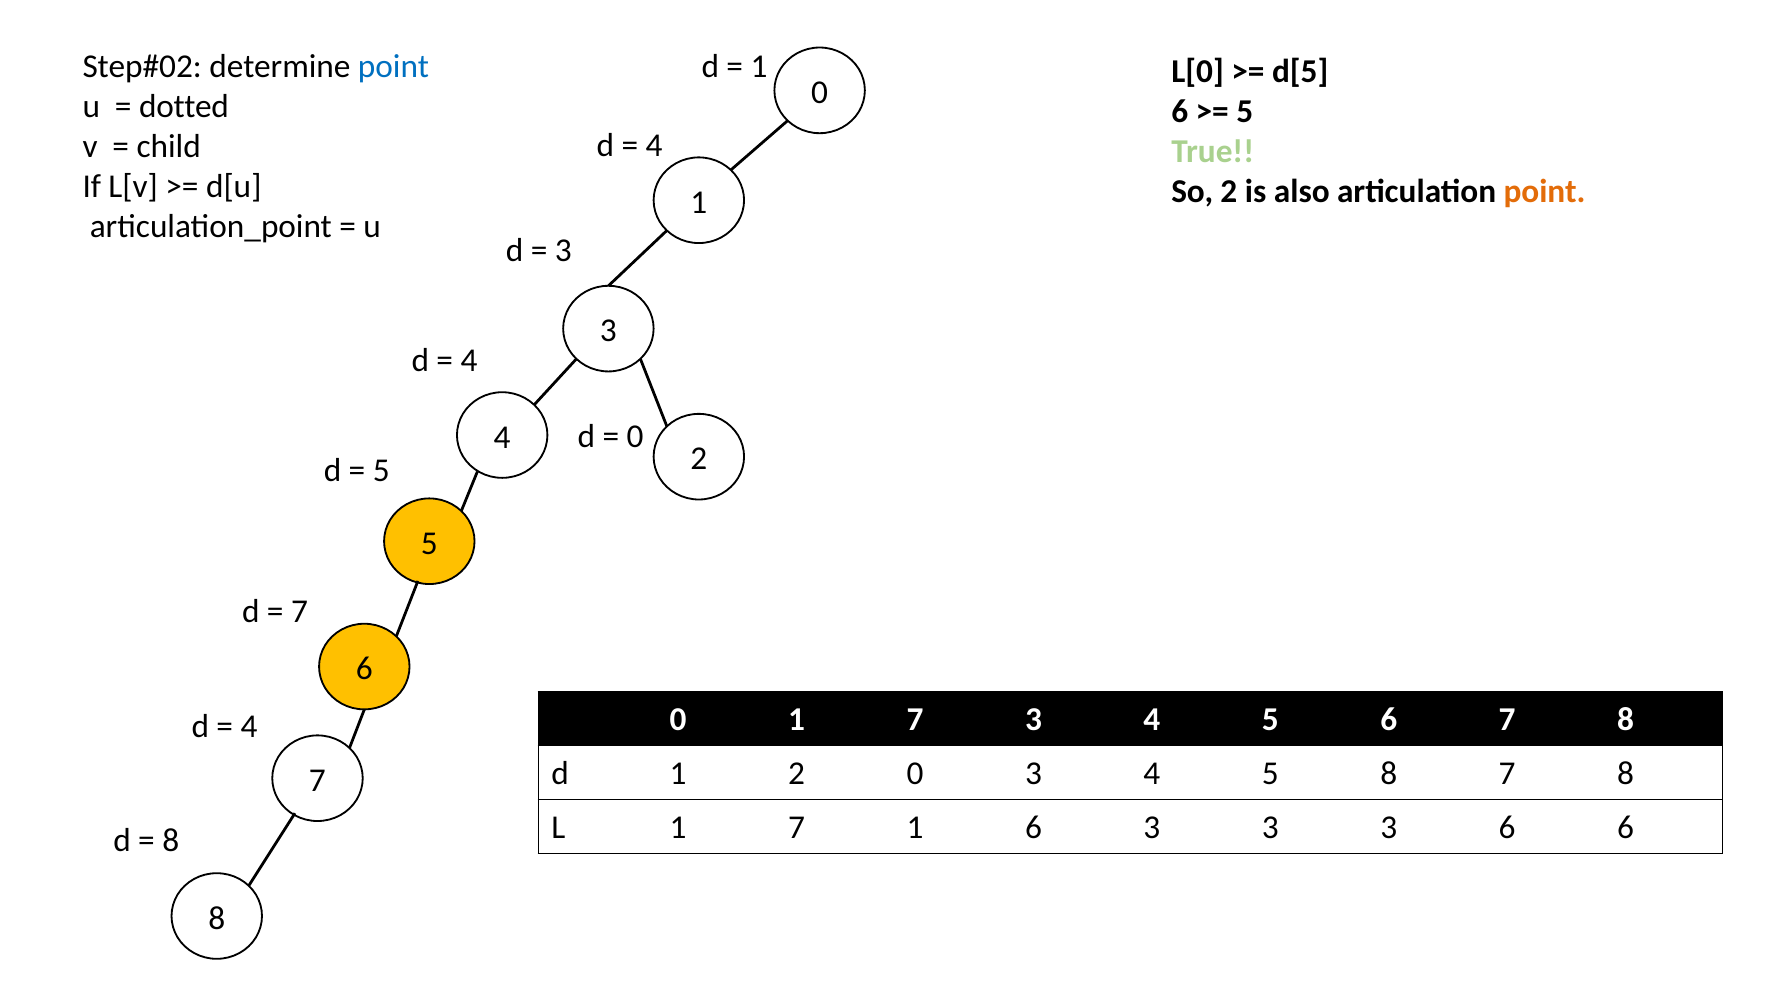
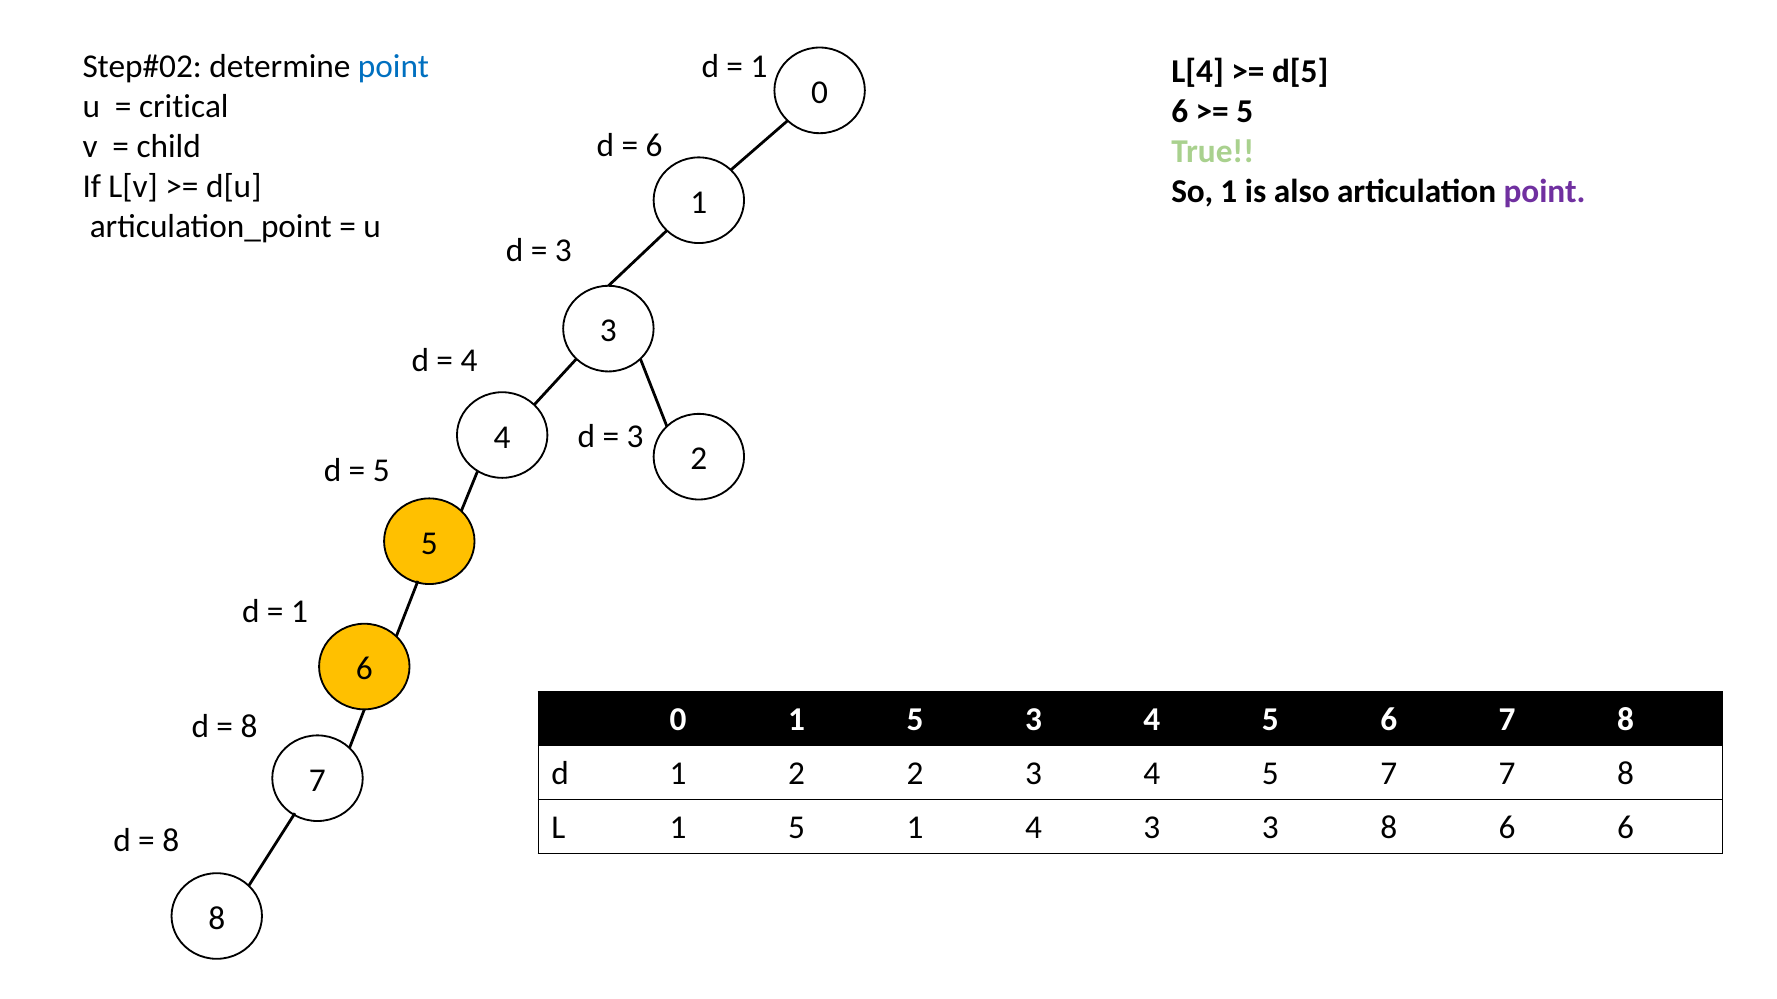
L[0: L[0 -> L[4 (1198, 72)
dotted: dotted -> critical (184, 106)
4: 4 -> 6 (654, 145)
So 2: 2 -> 1 (1229, 192)
point colour: orange -> purple (1545, 192)
0: 0 -> 3 (635, 437)
7: 7 -> 1 (300, 612)
0 1 7: 7 -> 5 (915, 720)
4: 4 -> 8 (249, 727)
2 0: 0 -> 2 (915, 774)
5 8: 8 -> 7 (1389, 774)
L 1 7: 7 -> 5 (797, 828)
1 6: 6 -> 4 (1033, 828)
3 3 3: 3 -> 8 (1389, 828)
